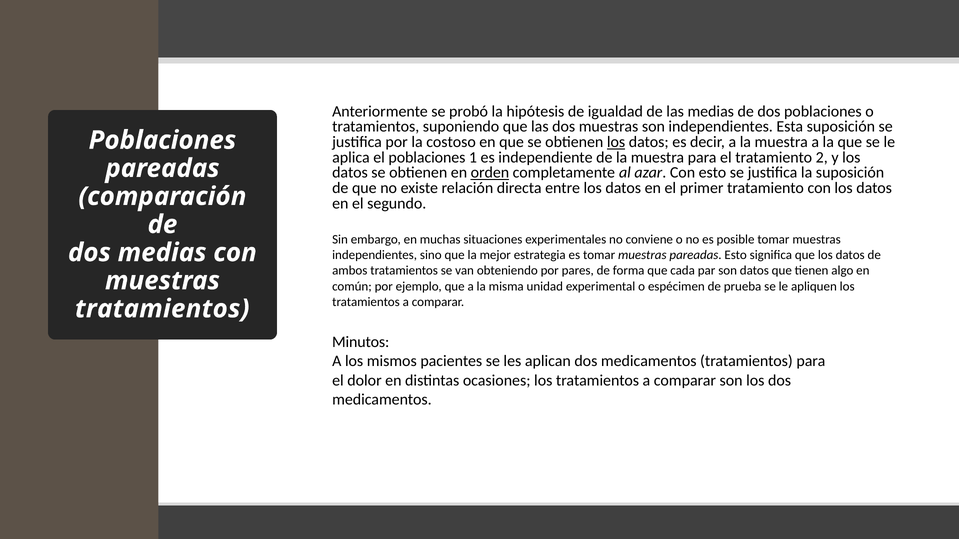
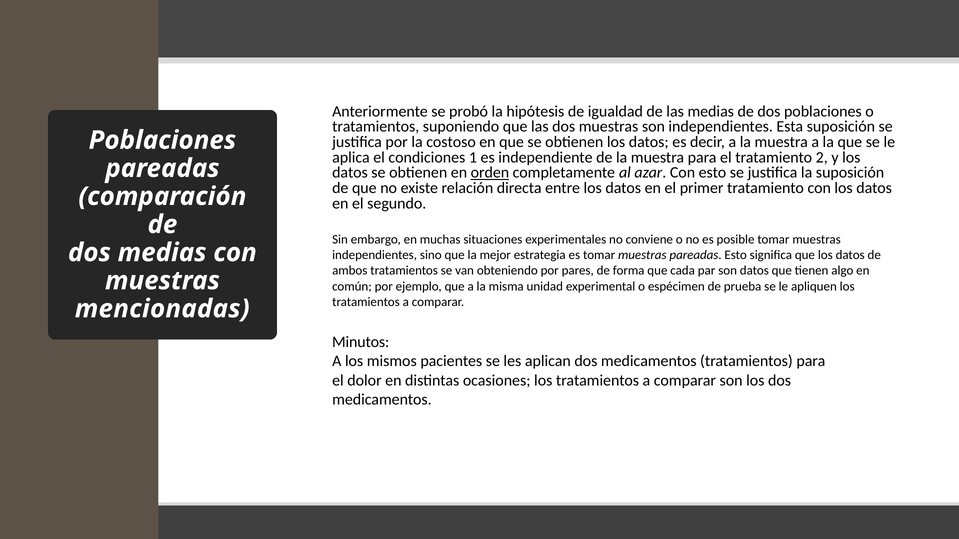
los underline: present -> none (616, 142)
el poblaciones: poblaciones -> condiciones (427, 157)
tratamientos: tratamientos -> mencionadas (162, 309)
